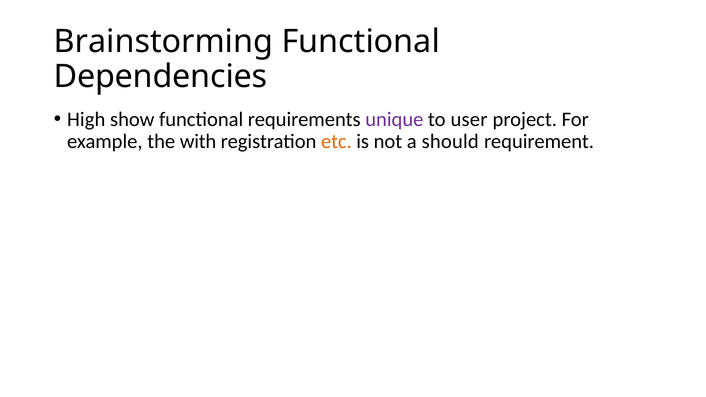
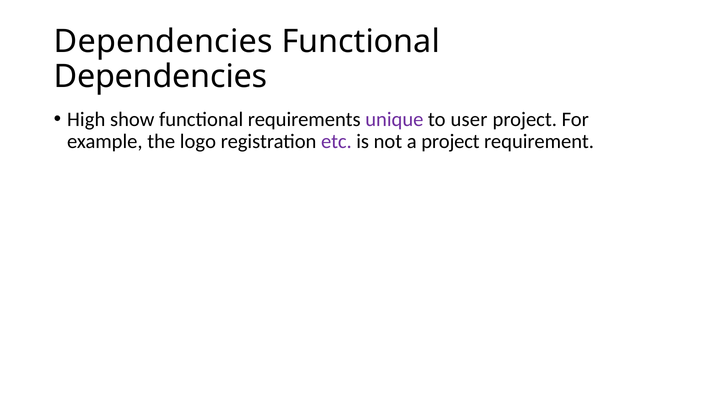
Brainstorming: Brainstorming -> Dependencies (163, 42)
with: with -> logo (198, 142)
etc colour: orange -> purple (336, 142)
a should: should -> project (450, 142)
